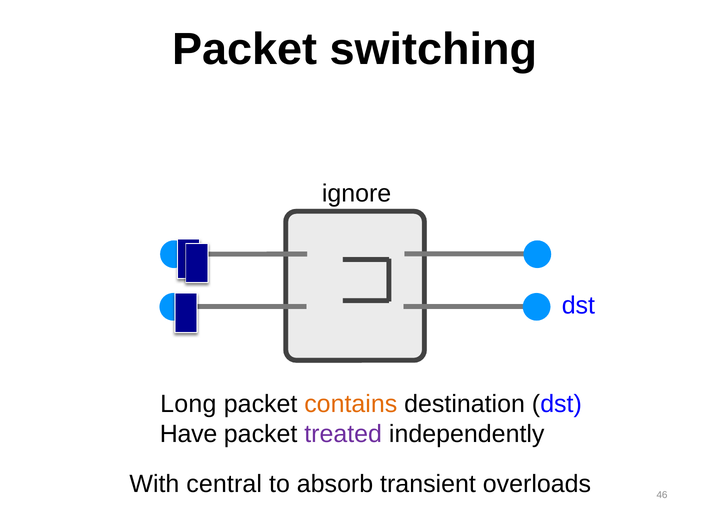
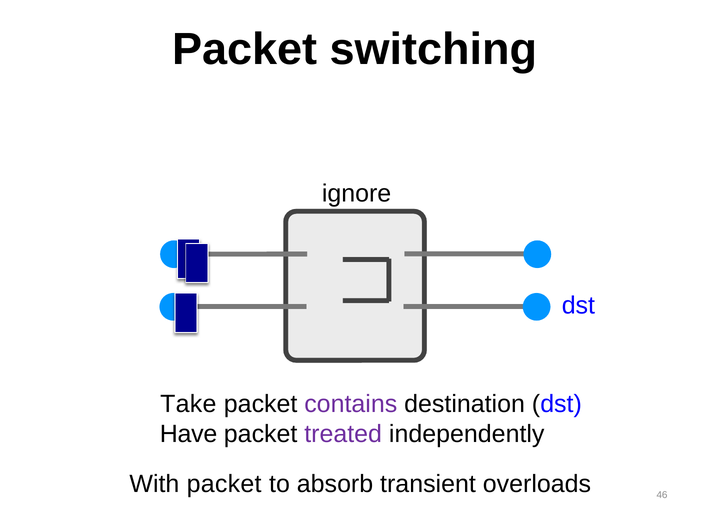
Long: Long -> Take (188, 404)
contains colour: orange -> purple (351, 404)
With central: central -> packet (224, 485)
